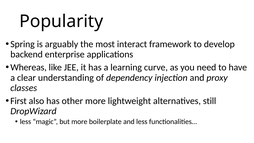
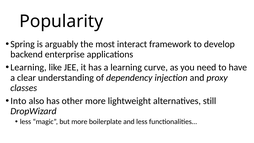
Whereas: Whereas -> Learning (28, 67)
First: First -> Into (18, 101)
